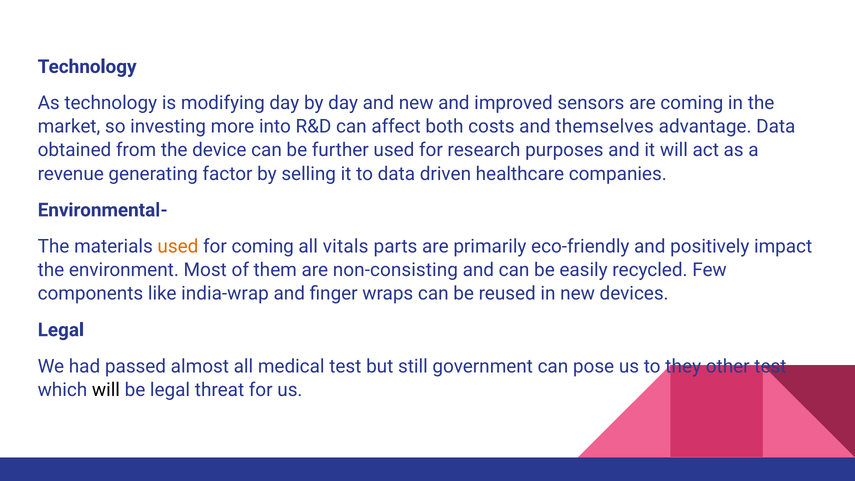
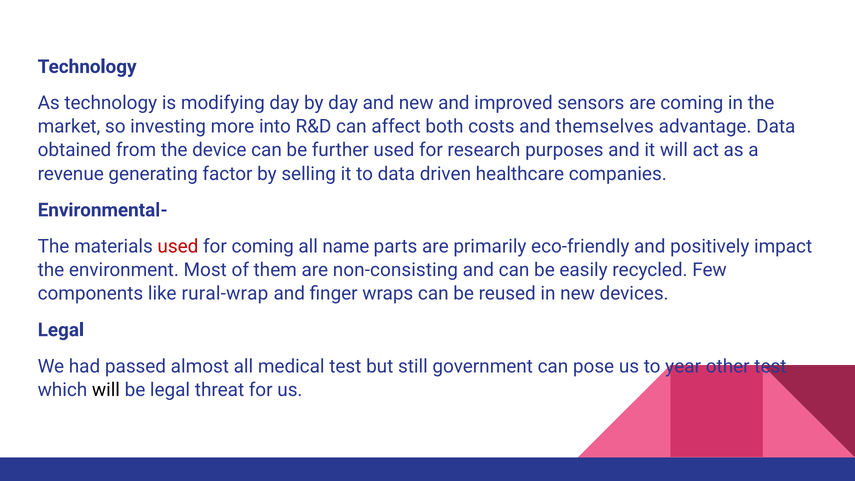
used colour: orange -> red (178, 246)
vitals: vitals -> name (346, 246)
india-wrap: india-wrap -> rural-wrap (225, 294)
they: they -> year (683, 366)
